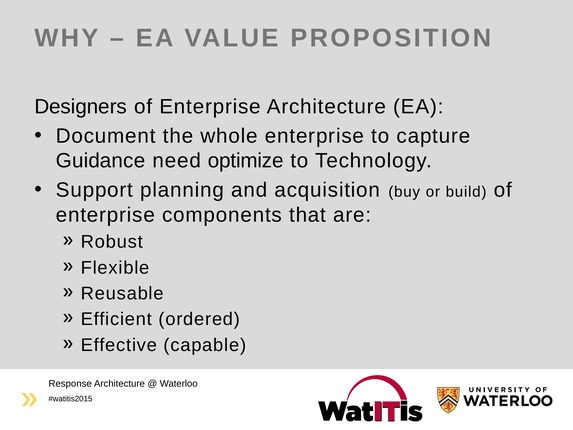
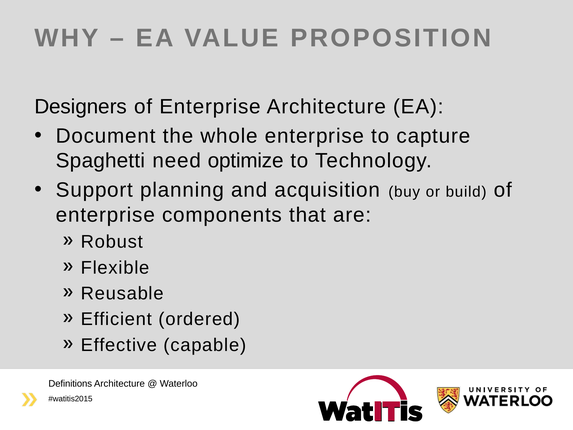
Guidance: Guidance -> Spaghetti (100, 161)
Response: Response -> Definitions (70, 383)
